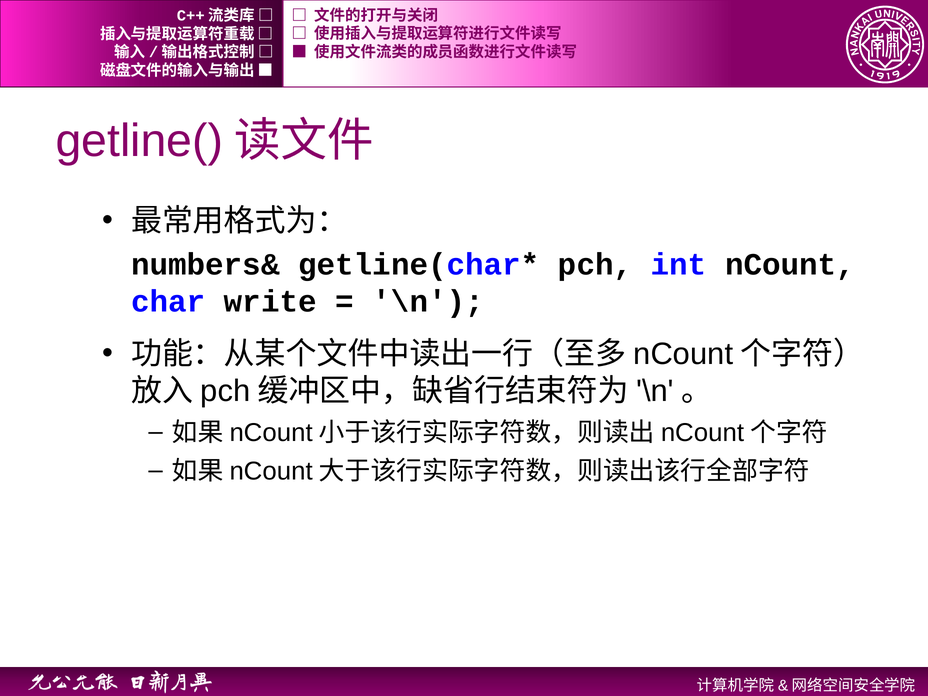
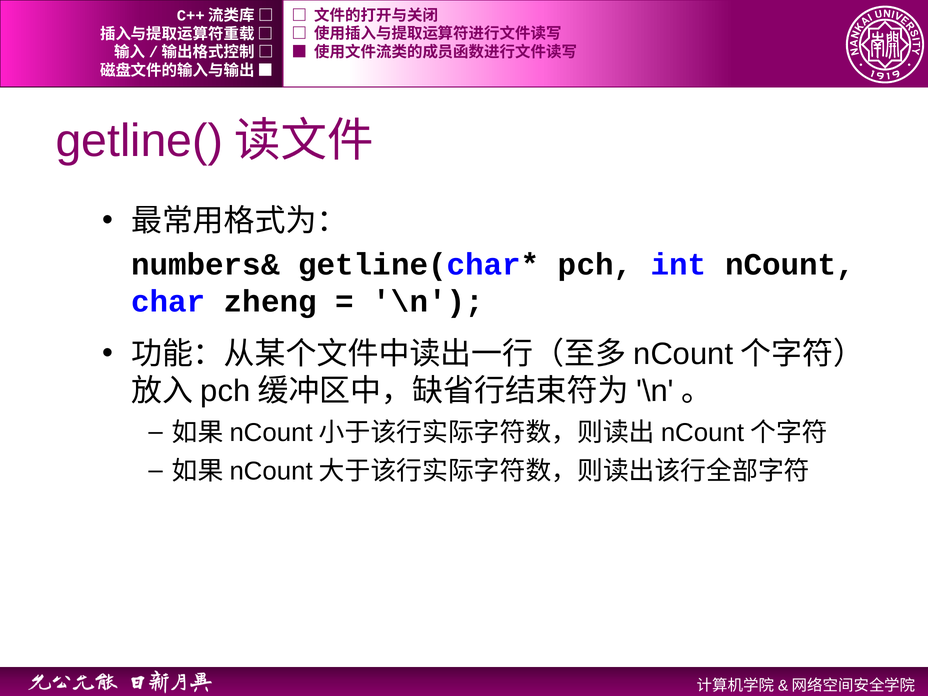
write: write -> zheng (270, 302)
